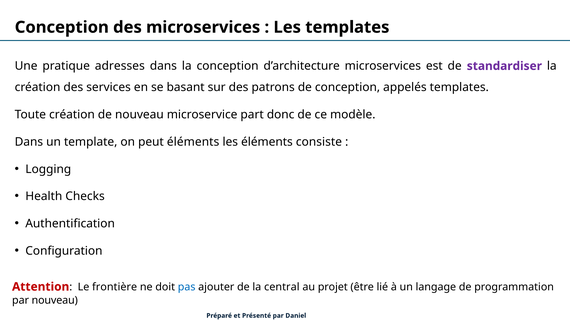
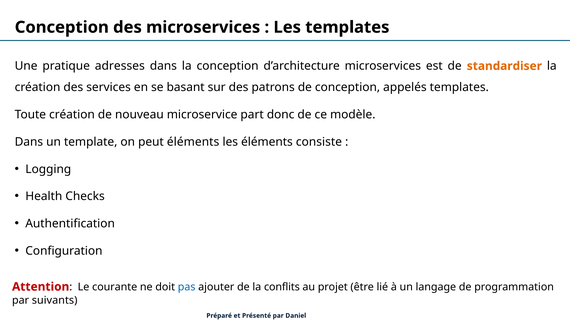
standardiser colour: purple -> orange (504, 66)
frontière: frontière -> courante (115, 288)
central: central -> conflits (282, 288)
par nouveau: nouveau -> suivants (55, 301)
